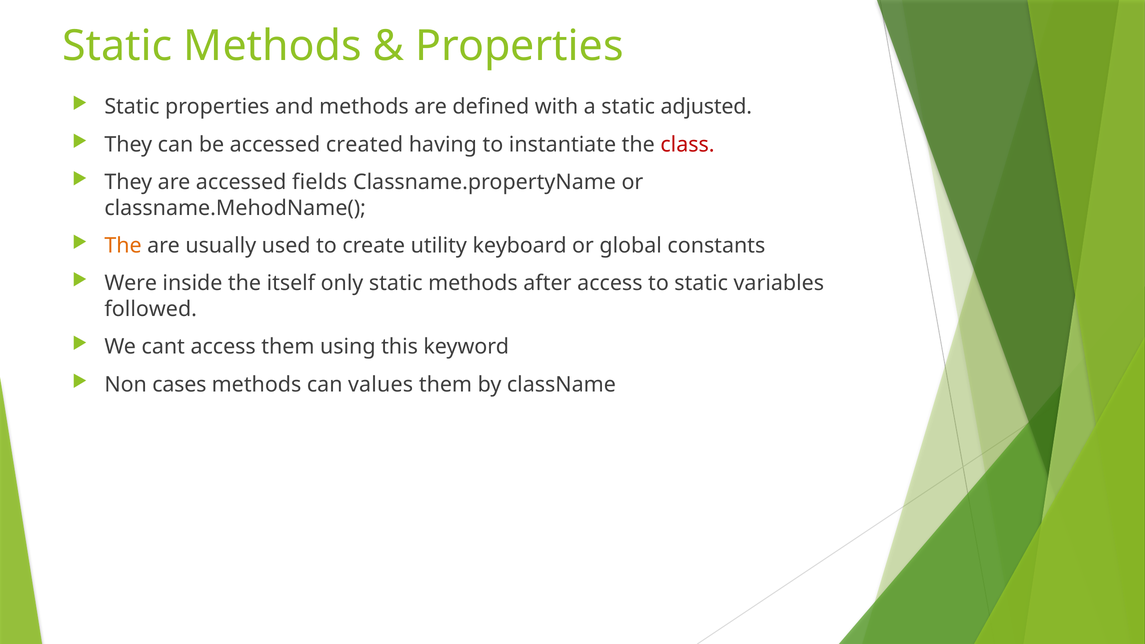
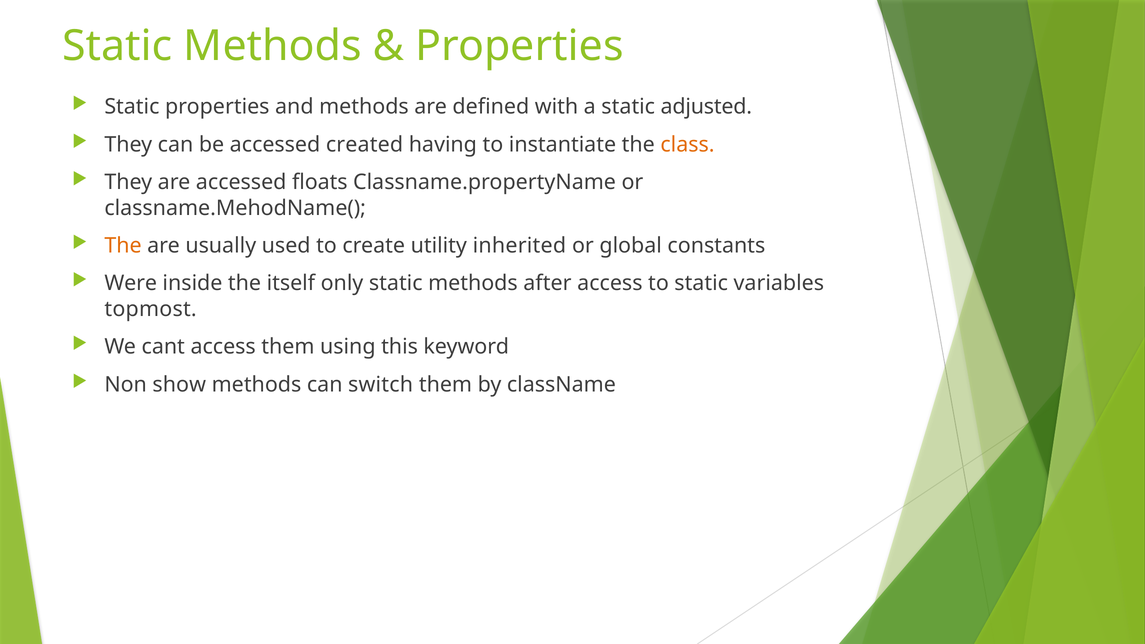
class colour: red -> orange (688, 145)
fields: fields -> floats (320, 182)
keyboard: keyboard -> inherited (519, 246)
followed: followed -> topmost (151, 309)
cases: cases -> show (179, 385)
values: values -> switch (381, 385)
